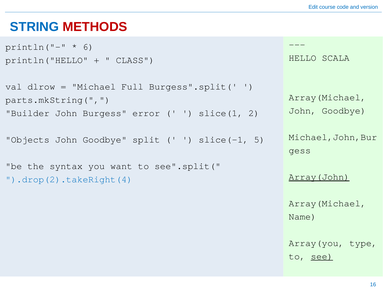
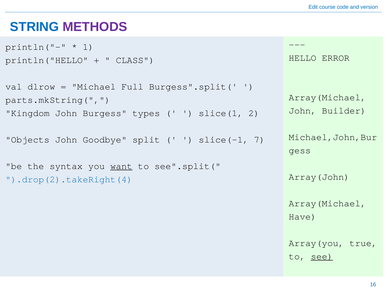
METHODS colour: red -> purple (95, 27)
6: 6 -> 1 (88, 47)
SCALA: SCALA -> ERROR (336, 58)
Goodbye: Goodbye -> Builder (344, 111)
Builder: Builder -> Kingdom (27, 113)
error: error -> types (146, 113)
5: 5 -> 7 (259, 139)
want underline: none -> present (121, 166)
Array(John underline: present -> none (319, 177)
Name: Name -> Have (303, 216)
type: type -> true (363, 243)
